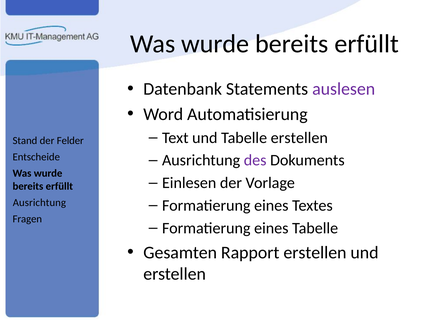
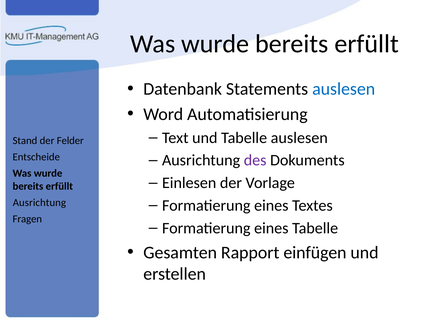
auslesen colour: purple -> blue (344, 89)
Tabelle erstellen: erstellen -> auslesen (299, 138)
Rapport erstellen: erstellen -> einfügen (315, 252)
